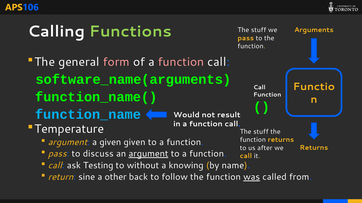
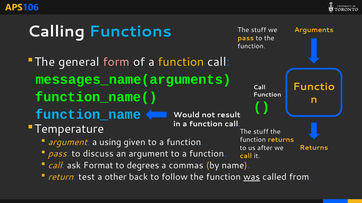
Functions colour: light green -> light blue (130, 31)
function colour: pink -> yellow (181, 62)
software_name(arguments: software_name(arguments -> messages_name(arguments (133, 80)
a given: given -> using (110, 143)
argument underline: present -> none (148, 154)
Testing: Testing -> Format (98, 166)
without: without -> degrees (143, 166)
knowing: knowing -> commas (186, 166)
sine: sine -> test (87, 178)
